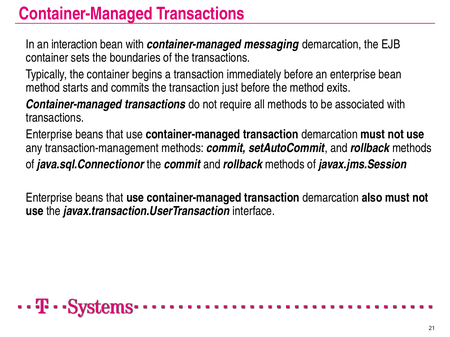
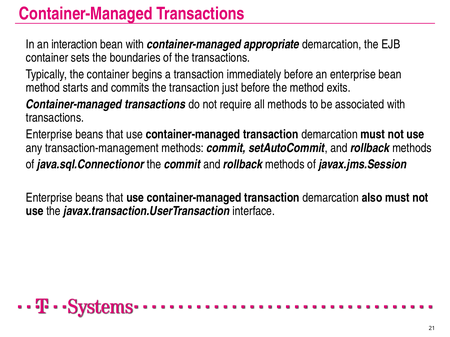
messaging: messaging -> appropriate (272, 44)
